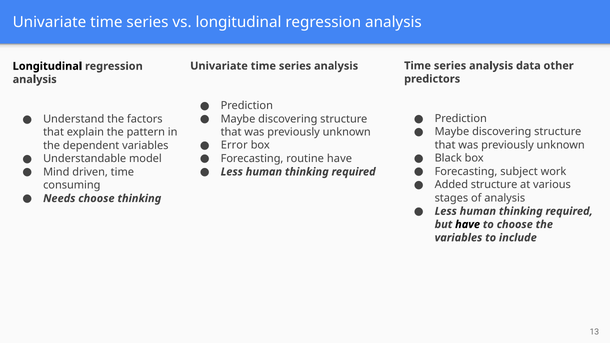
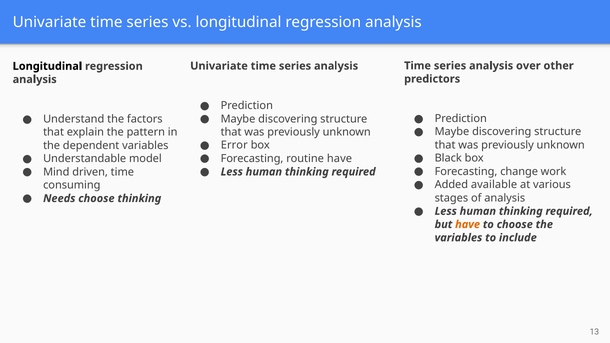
data: data -> over (528, 66)
subject: subject -> change (519, 172)
Added structure: structure -> available (494, 185)
have colour: black -> orange (468, 225)
